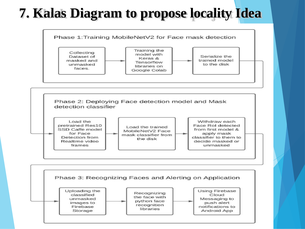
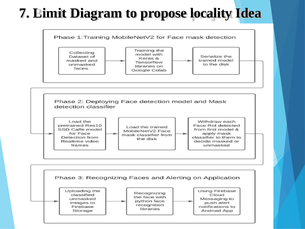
Kalas: Kalas -> Limit (50, 13)
